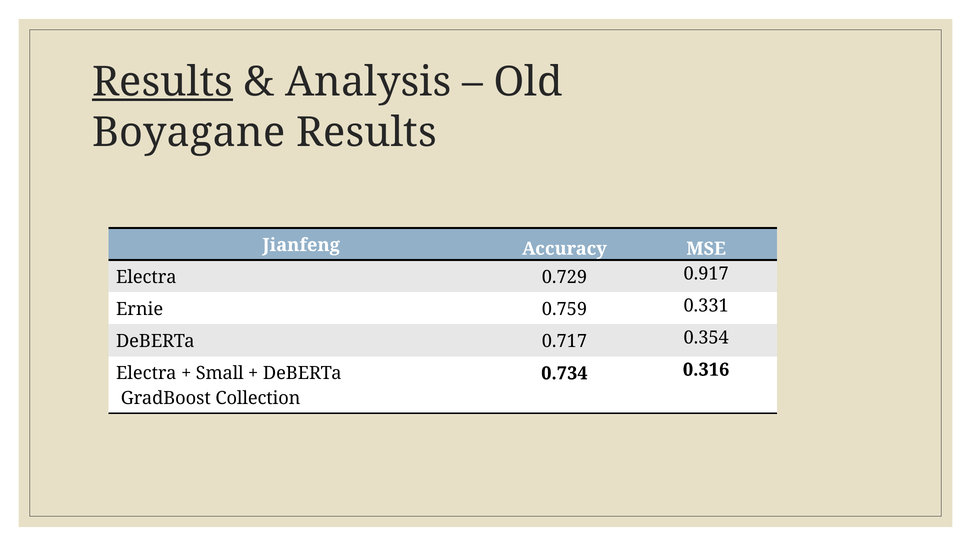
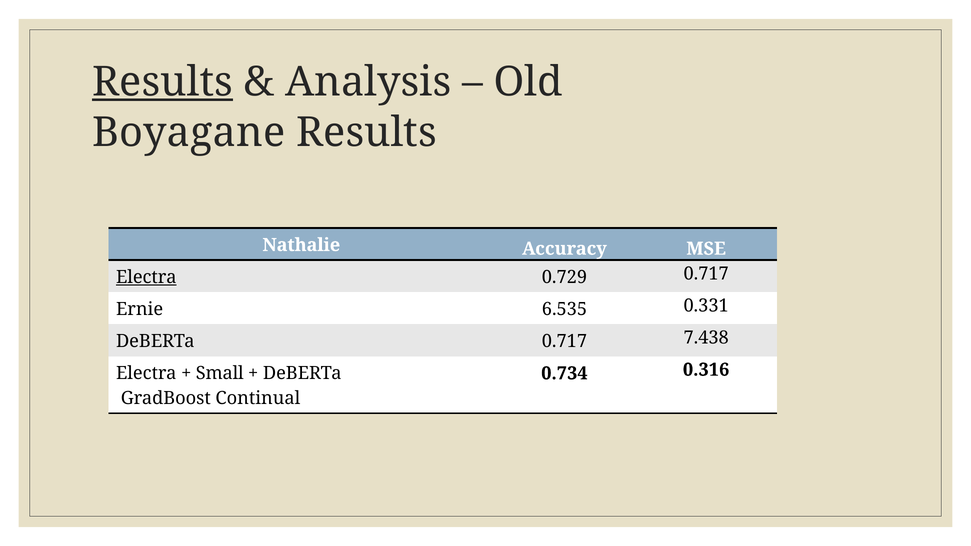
Jianfeng: Jianfeng -> Nathalie (301, 245)
Electra underline: none -> present (146, 277)
0.729 0.917: 0.917 -> 0.717 (706, 274)
0.759: 0.759 -> 6.535 (564, 309)
0.354: 0.354 -> 7.438 (706, 338)
Collection: Collection -> Continual (258, 398)
